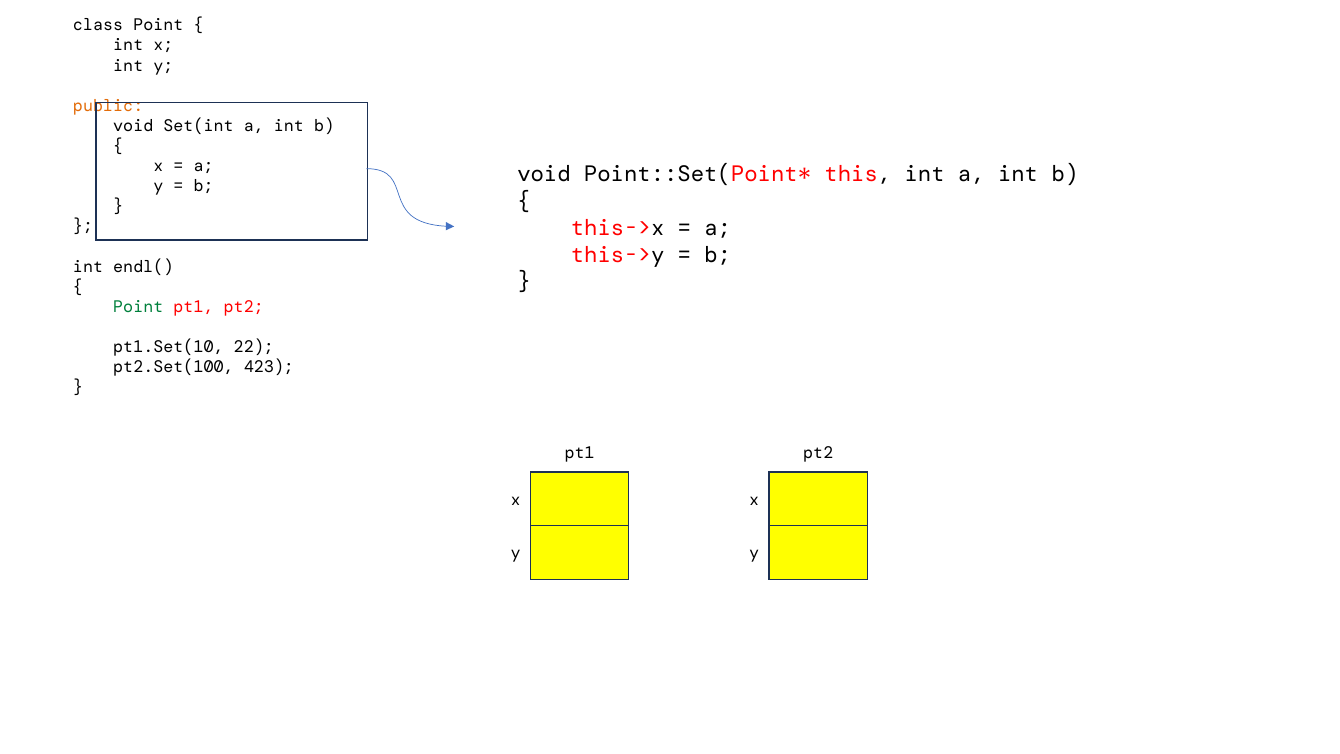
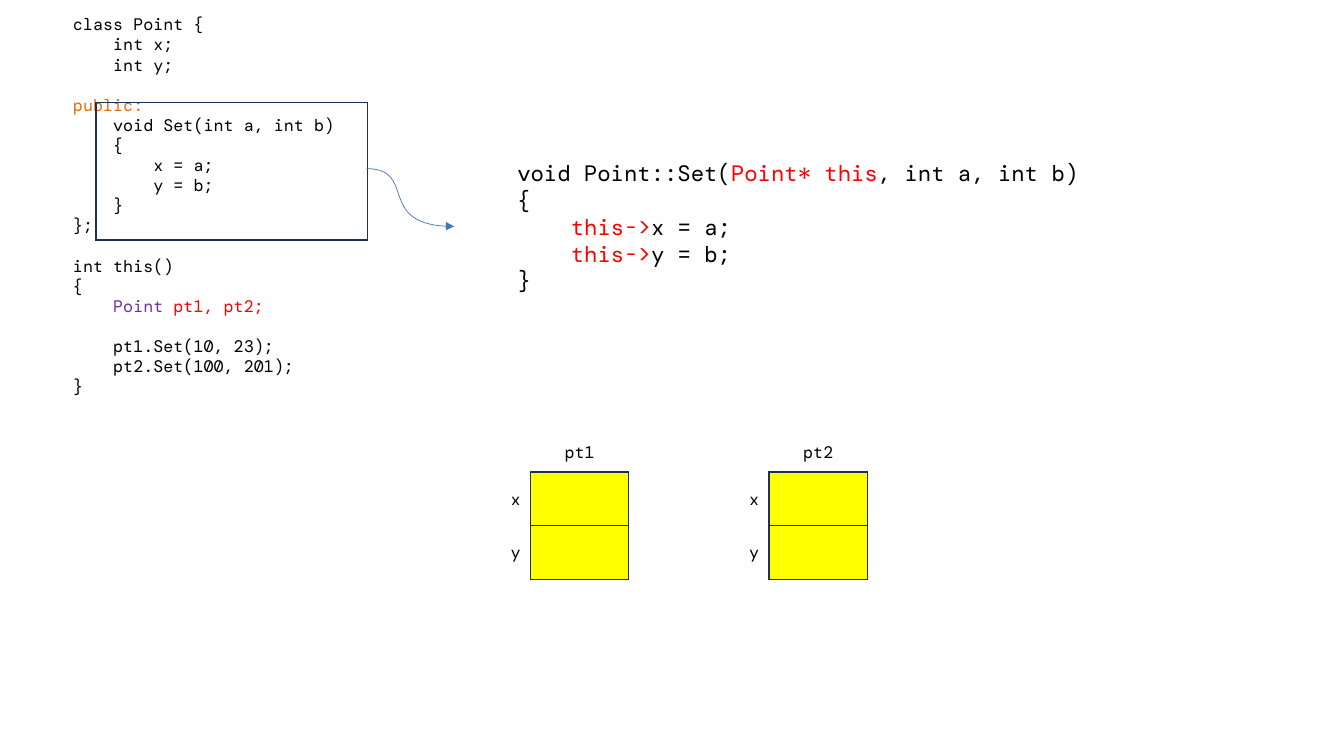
endl(: endl( -> this( (143, 266)
Point colour: green -> purple (138, 307)
22: 22 -> 23 (254, 347)
423: 423 -> 201 (269, 367)
